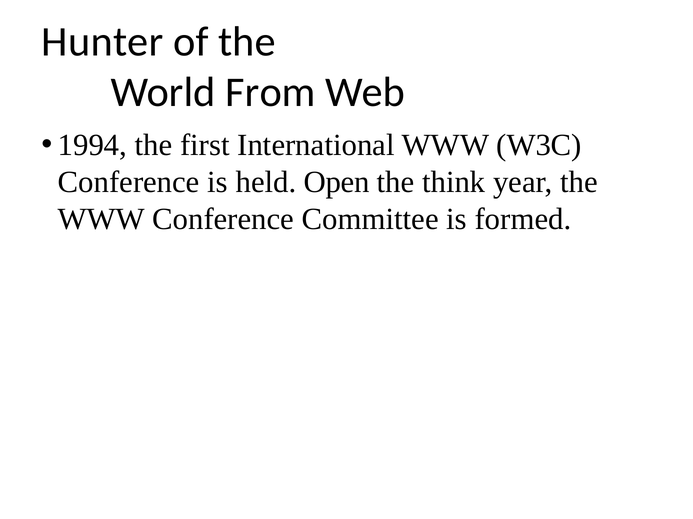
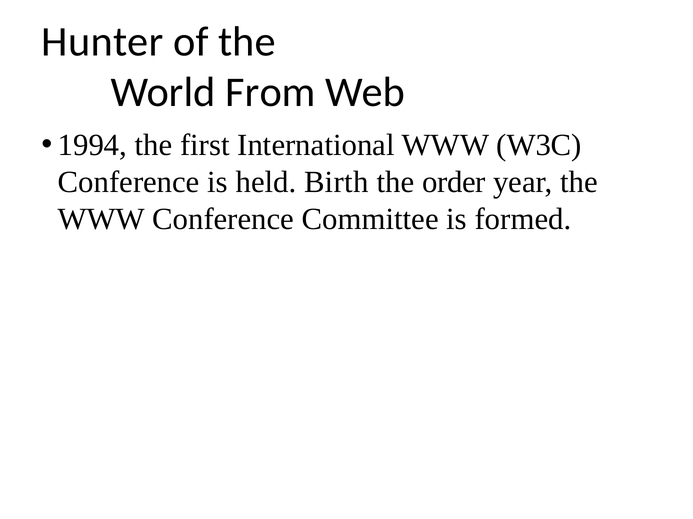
Open: Open -> Birth (336, 182)
think: think -> order (454, 182)
